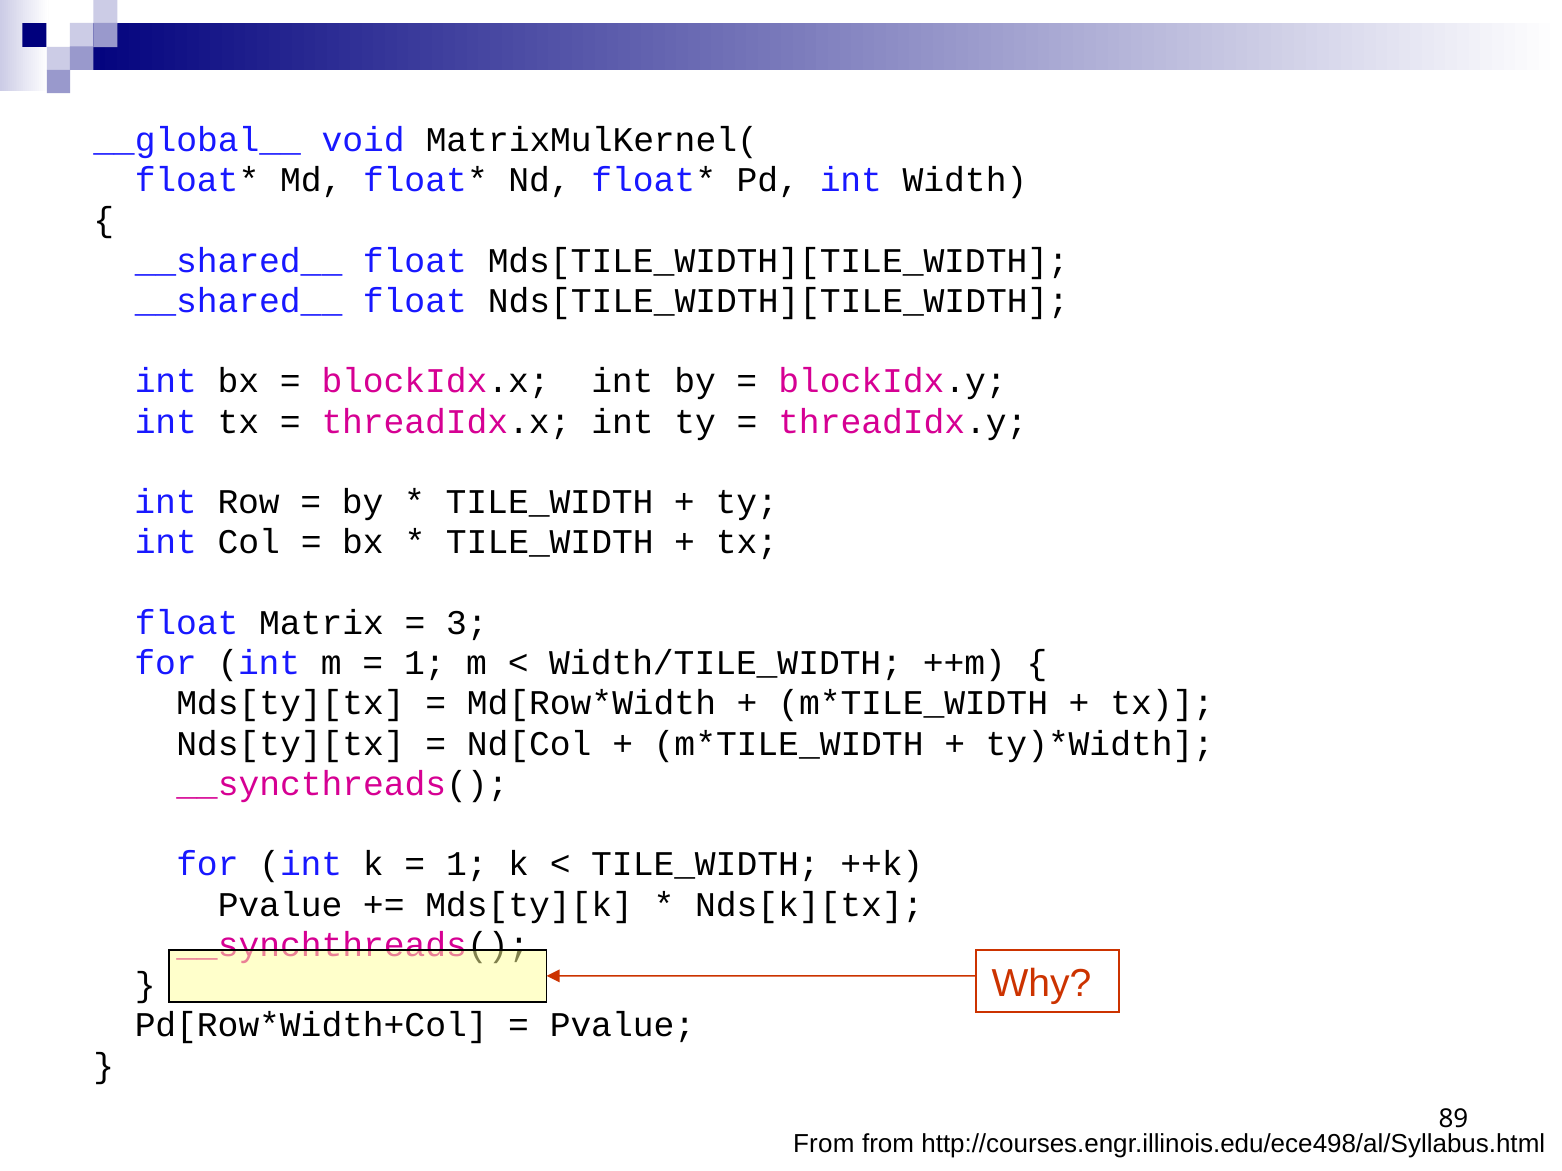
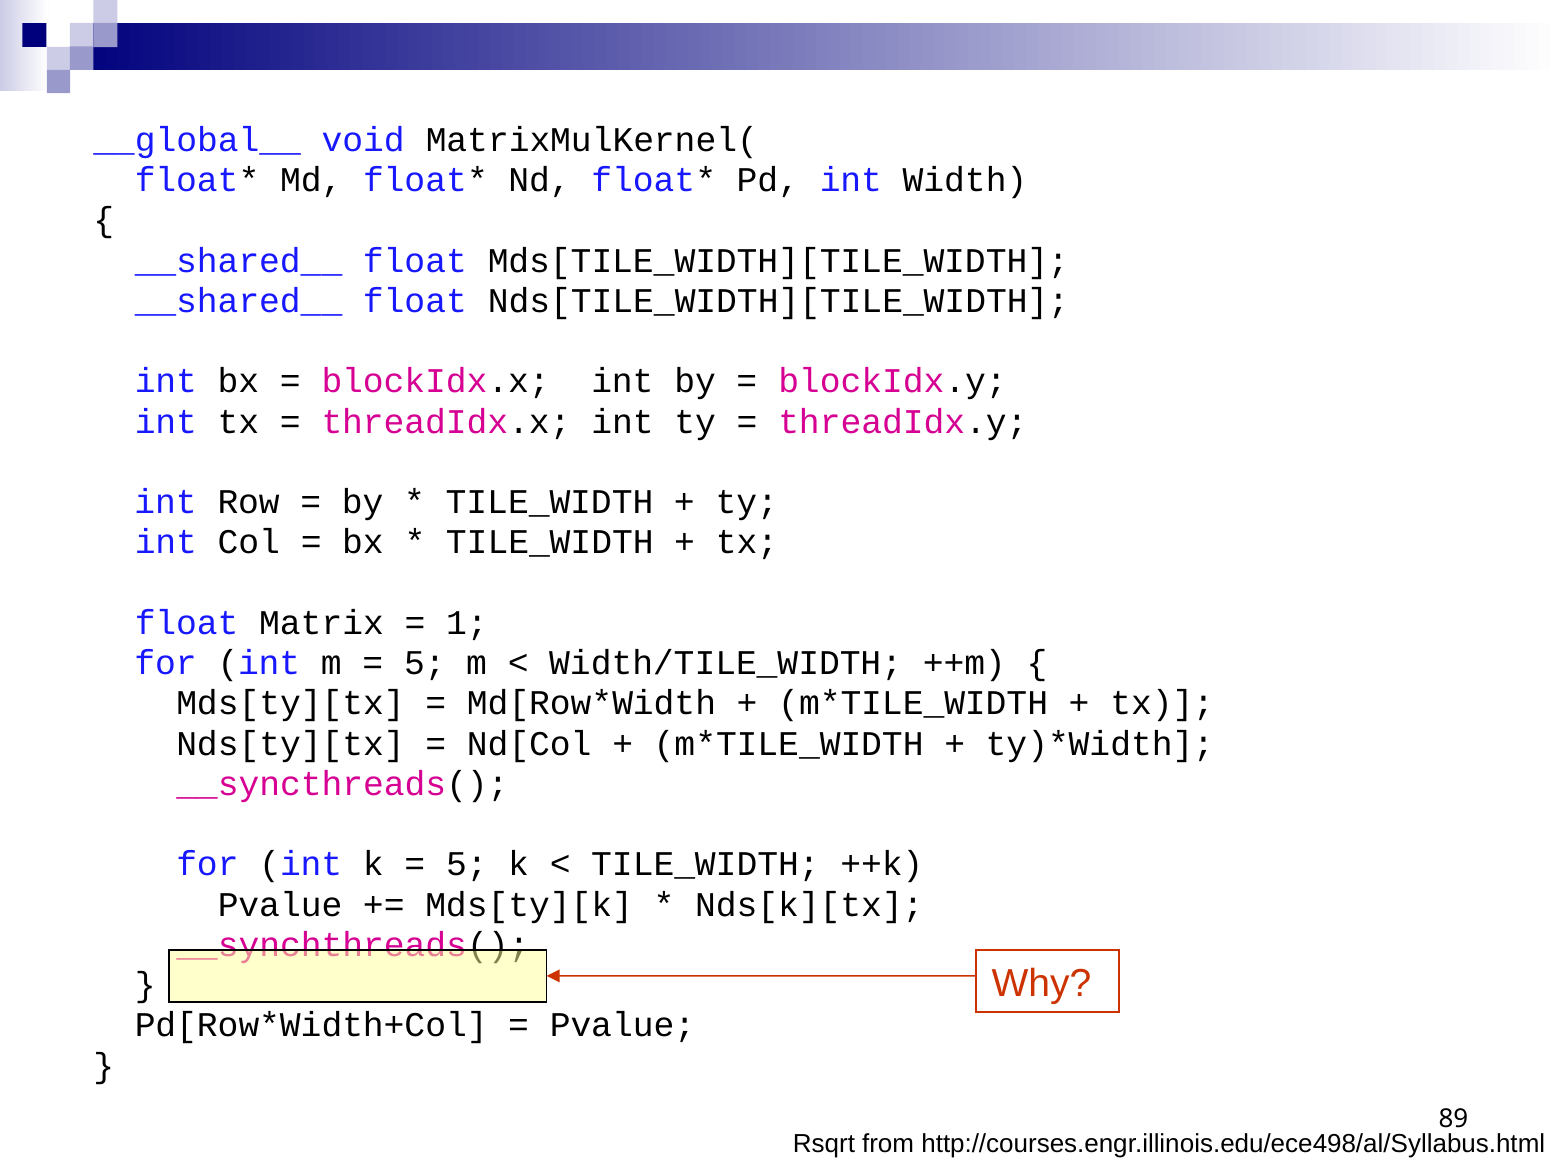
3: 3 -> 1 (467, 623)
1: 1 -> 5 (425, 663)
1: 1 -> 5 (467, 865)
From: From -> Rsqrt (824, 1144)
